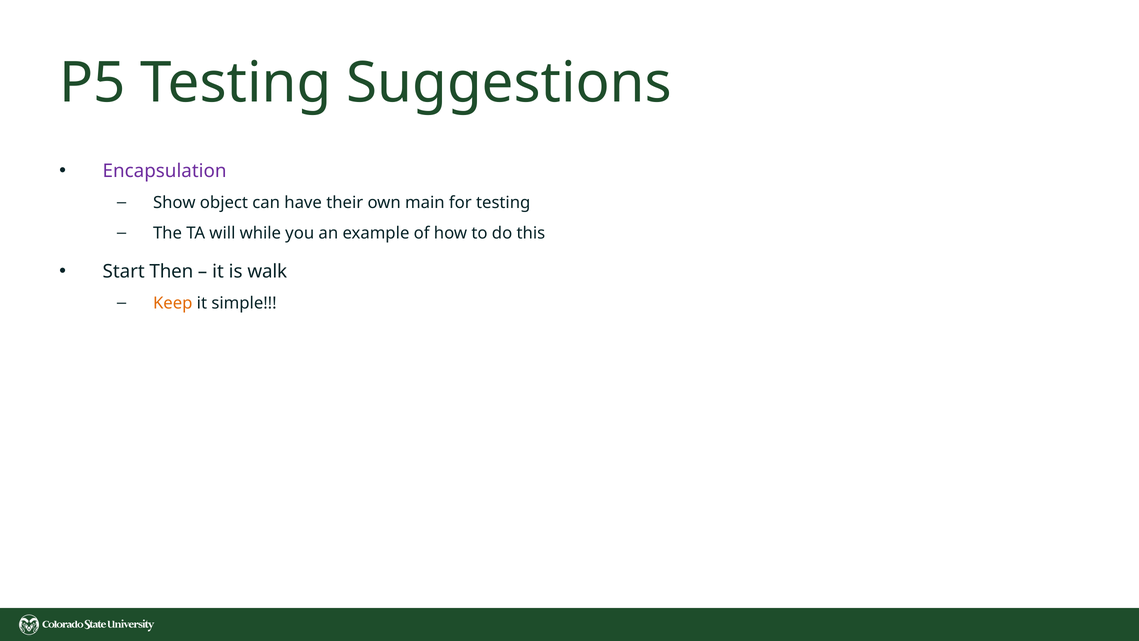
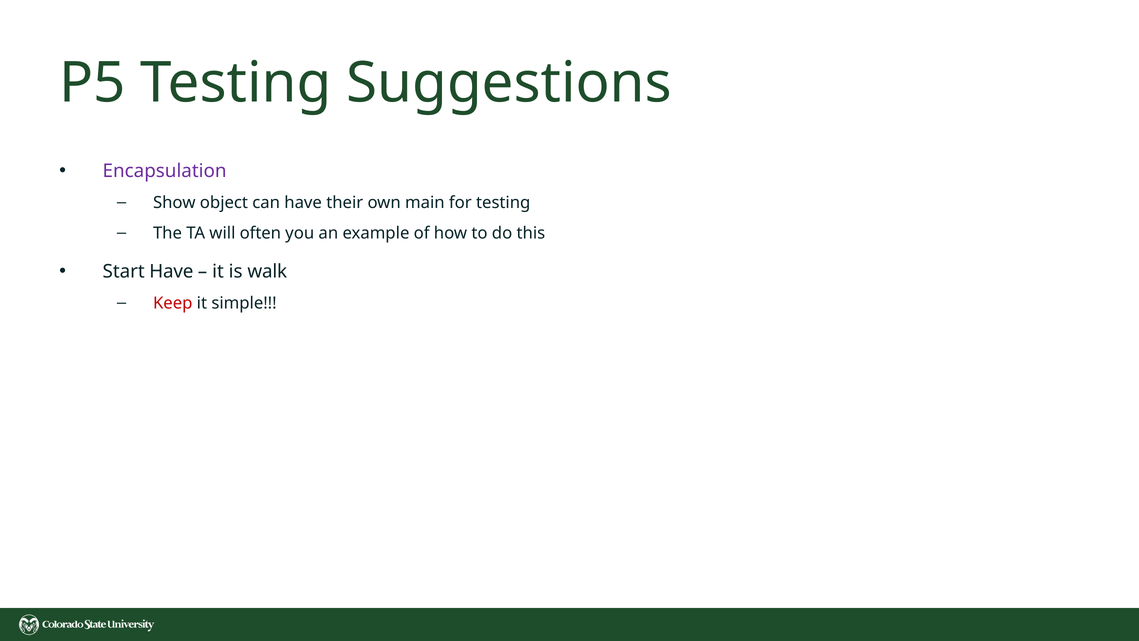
while: while -> often (260, 233)
Start Then: Then -> Have (171, 272)
Keep colour: orange -> red (173, 303)
